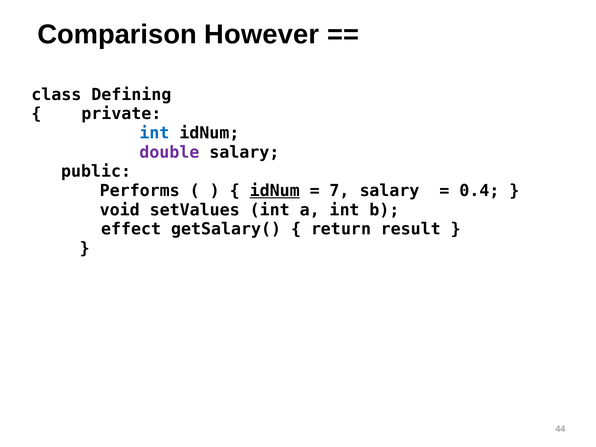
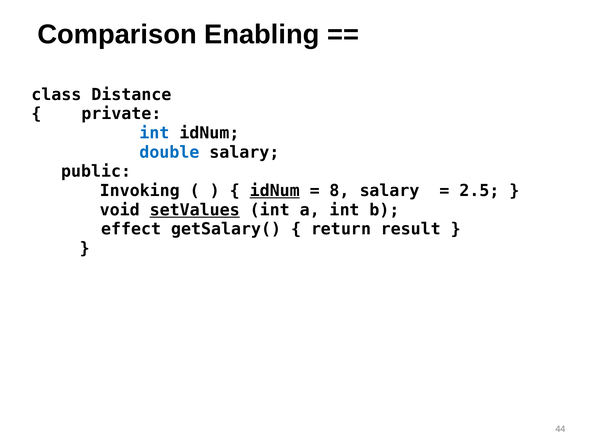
However: However -> Enabling (262, 35)
Defining: Defining -> Distance (131, 95)
double colour: purple -> blue (169, 152)
Performs: Performs -> Invoking (140, 191)
7: 7 -> 8 (340, 191)
0.4: 0.4 -> 2.5 (480, 191)
setValues underline: none -> present (195, 210)
